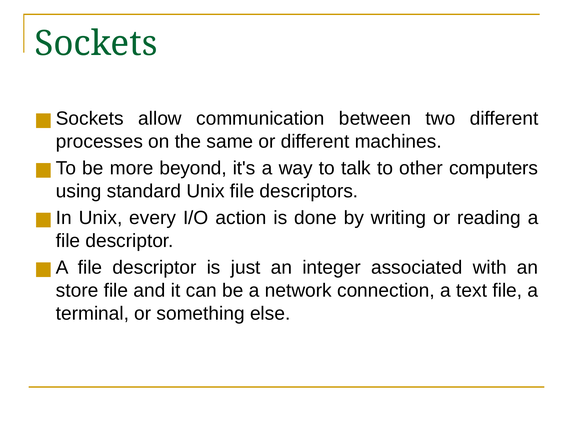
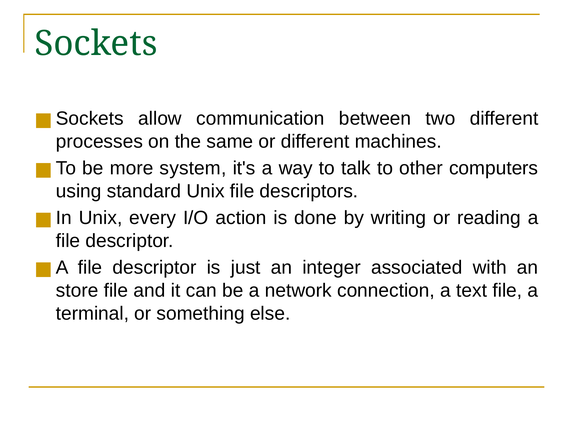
beyond: beyond -> system (193, 168)
